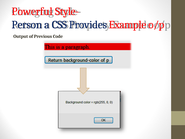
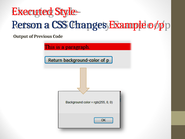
Powerful: Powerful -> Executed (32, 11)
Provides: Provides -> Changes (88, 25)
